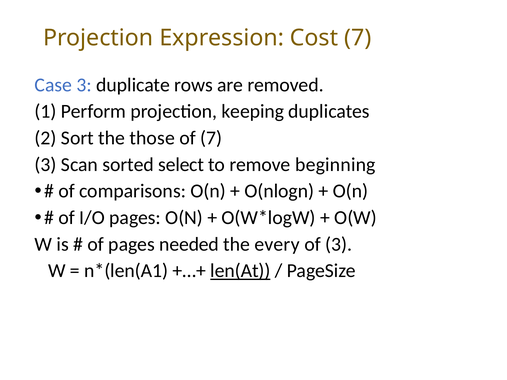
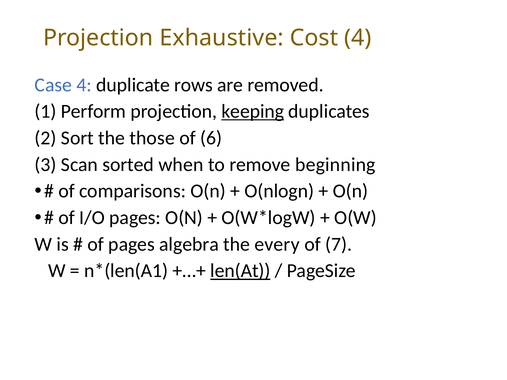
Expression: Expression -> Exhaustive (222, 38)
Cost 7: 7 -> 4 (358, 38)
Case 3: 3 -> 4 (84, 85)
keeping underline: none -> present (253, 111)
of 7: 7 -> 6 (211, 138)
select: select -> when (181, 165)
needed: needed -> algebra (189, 244)
of 3: 3 -> 7 (339, 244)
